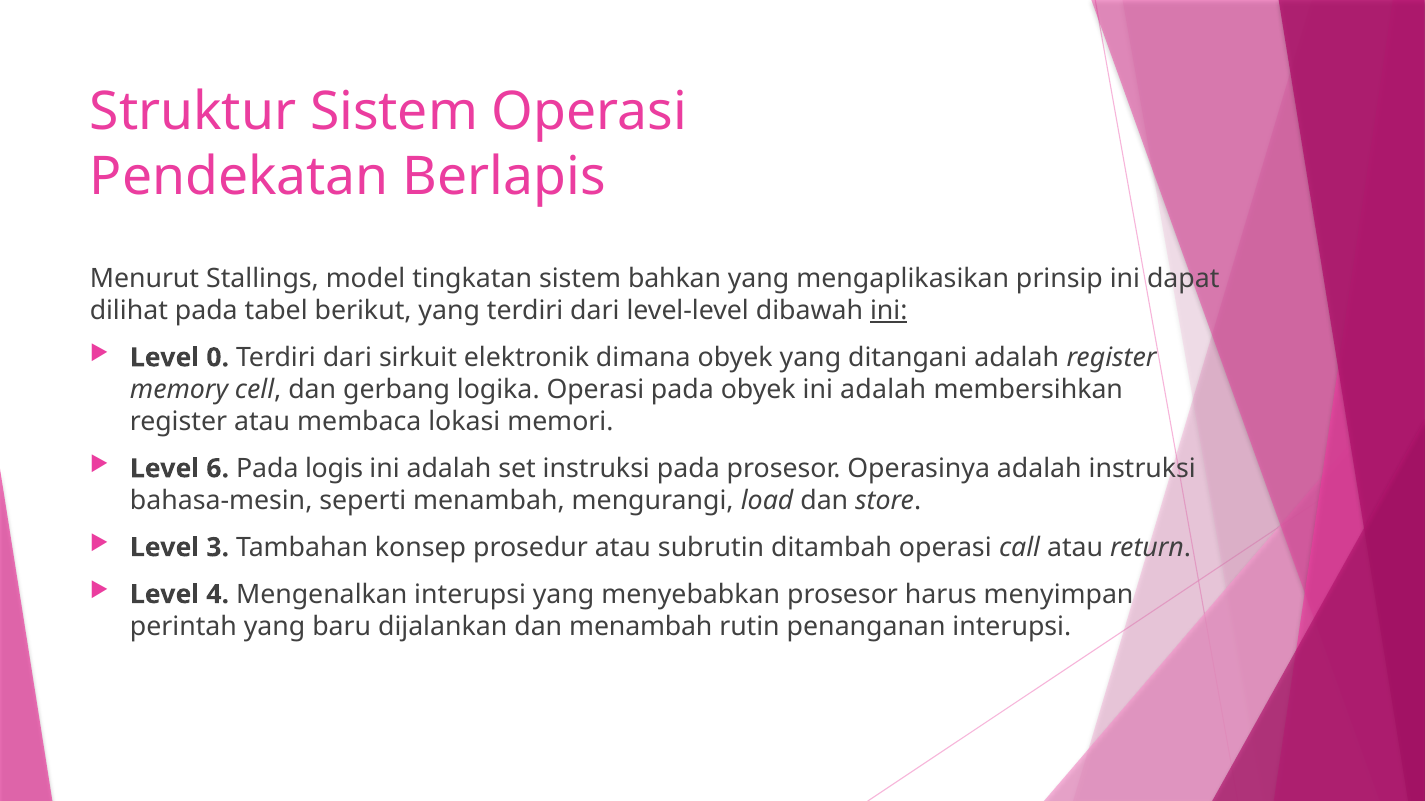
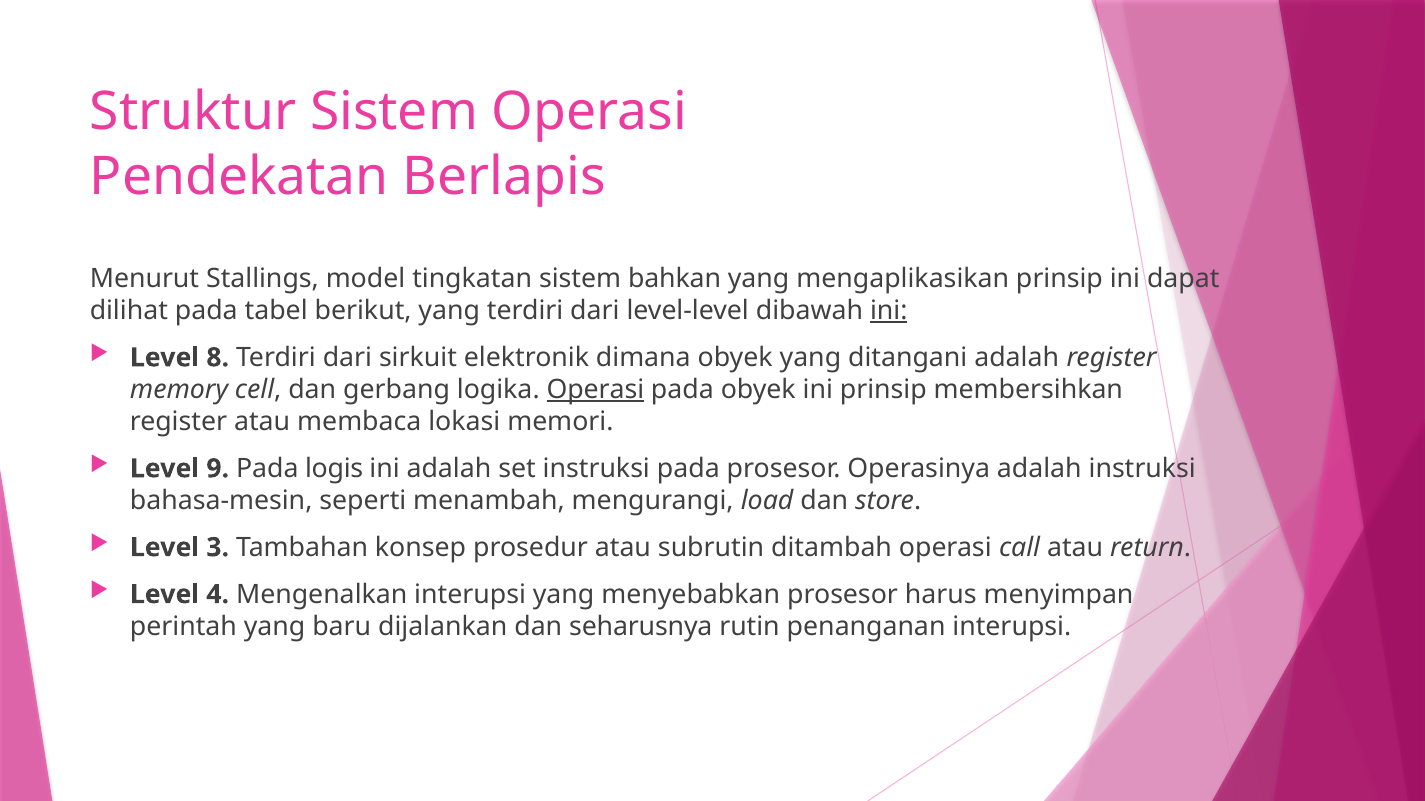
0: 0 -> 8 (218, 358)
Operasi underline: none -> present (595, 390)
obyek ini adalah: adalah -> prinsip (883, 390)
6: 6 -> 9 (218, 469)
dan menambah: menambah -> seharusnya (641, 627)
